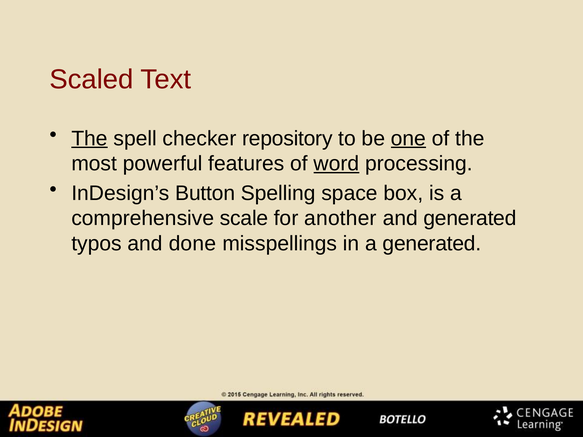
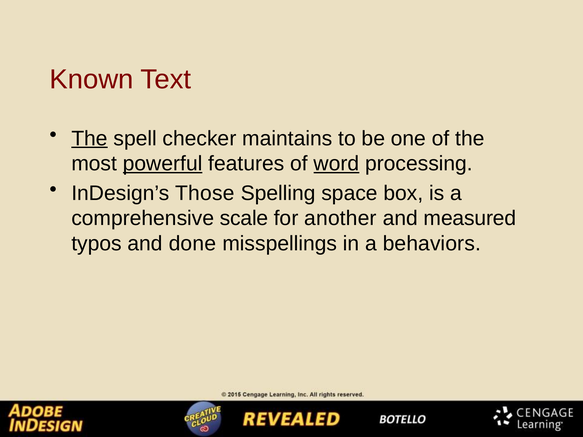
Scaled: Scaled -> Known (92, 80)
repository: repository -> maintains (287, 138)
one underline: present -> none (408, 138)
powerful underline: none -> present (163, 164)
Button: Button -> Those (205, 193)
and generated: generated -> measured (470, 218)
a generated: generated -> behaviors (432, 244)
